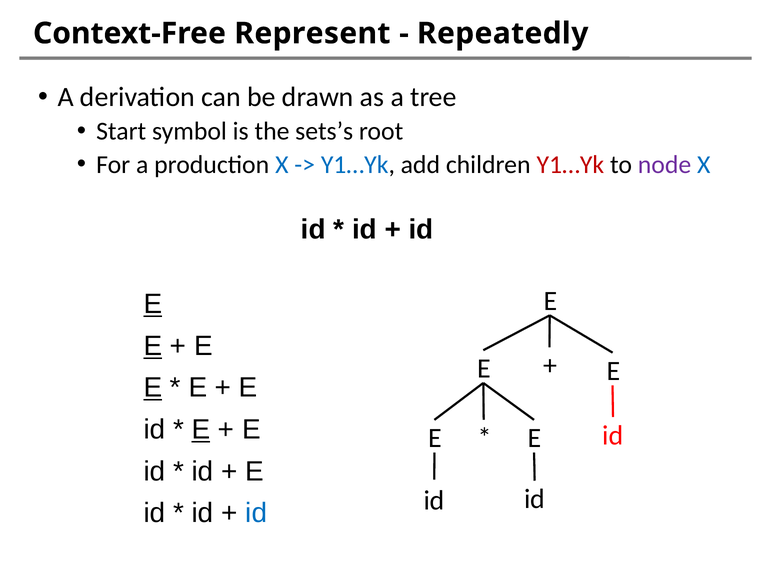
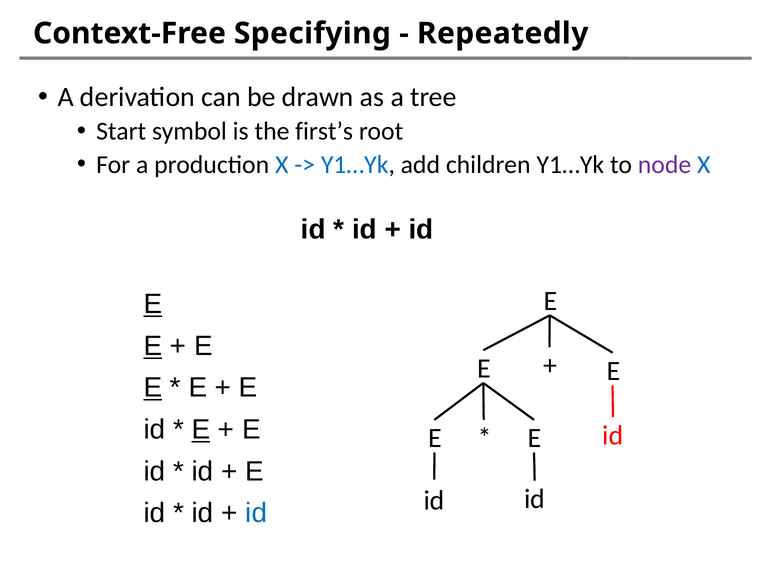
Represent: Represent -> Specifying (312, 33)
sets’s: sets’s -> first’s (324, 131)
Y1…Yk colour: red -> black (570, 164)
